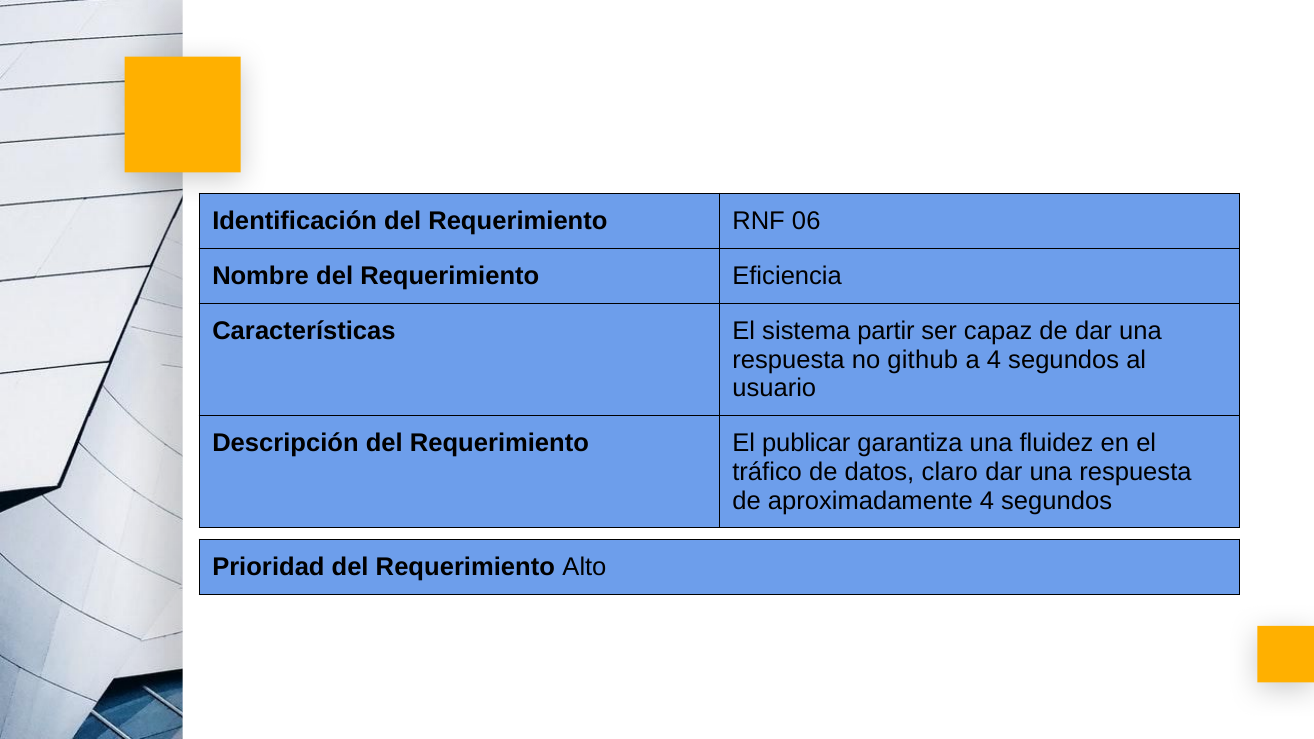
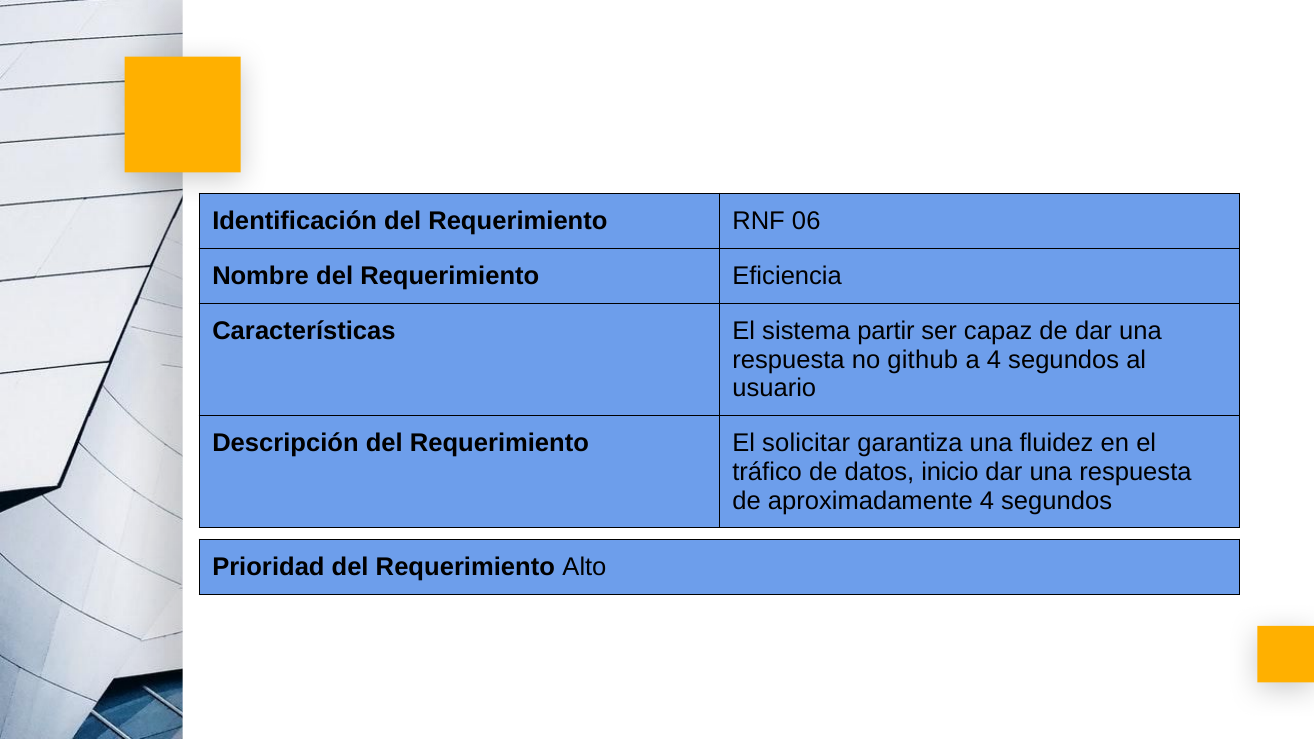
publicar: publicar -> solicitar (806, 443)
claro: claro -> inicio (950, 472)
